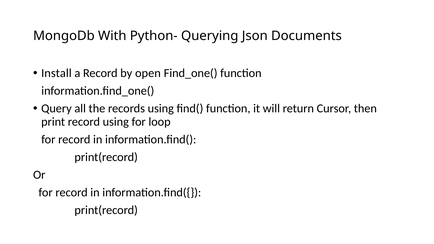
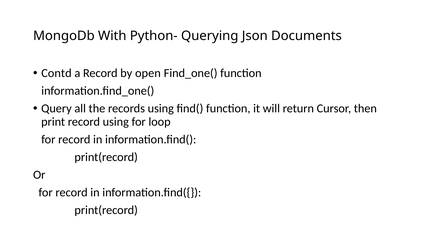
Install: Install -> Contd (56, 73)
